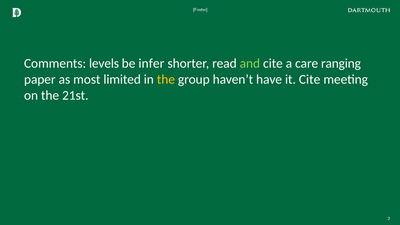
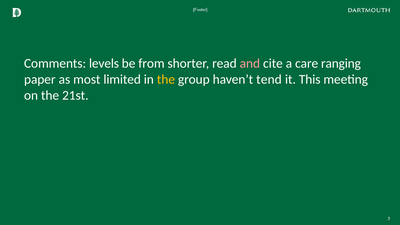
infer: infer -> from (151, 63)
and colour: light green -> pink (250, 63)
have: have -> tend (269, 79)
it Cite: Cite -> This (310, 79)
